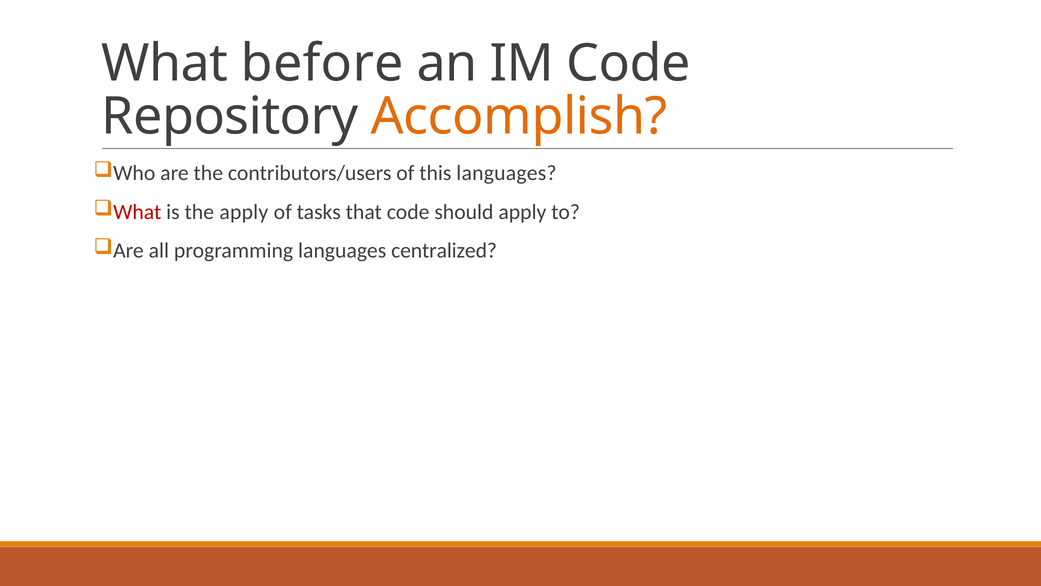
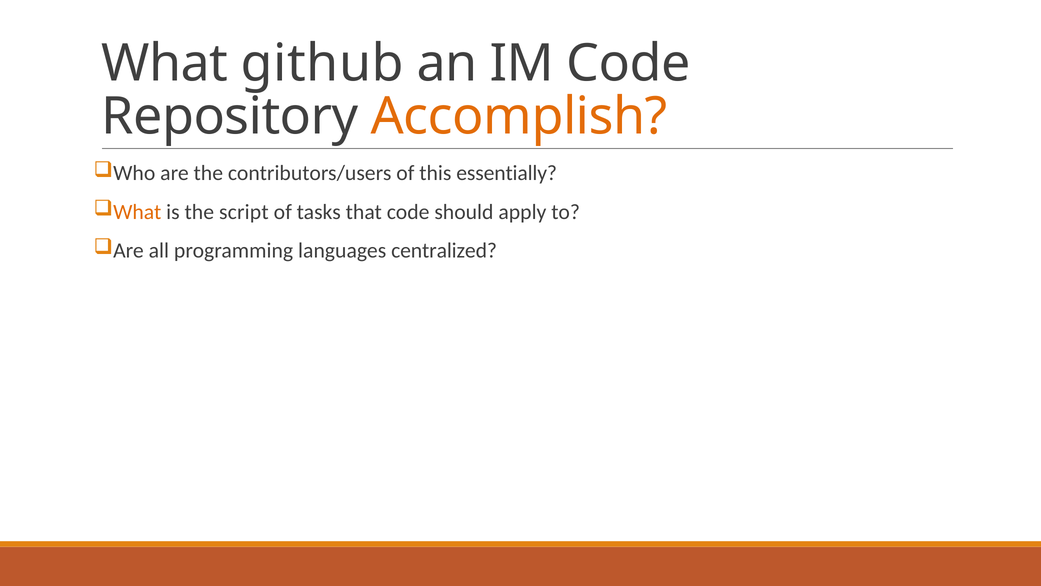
before: before -> github (322, 64)
this languages: languages -> essentially (507, 173)
What colour: red -> orange (137, 212)
the apply: apply -> script (244, 212)
